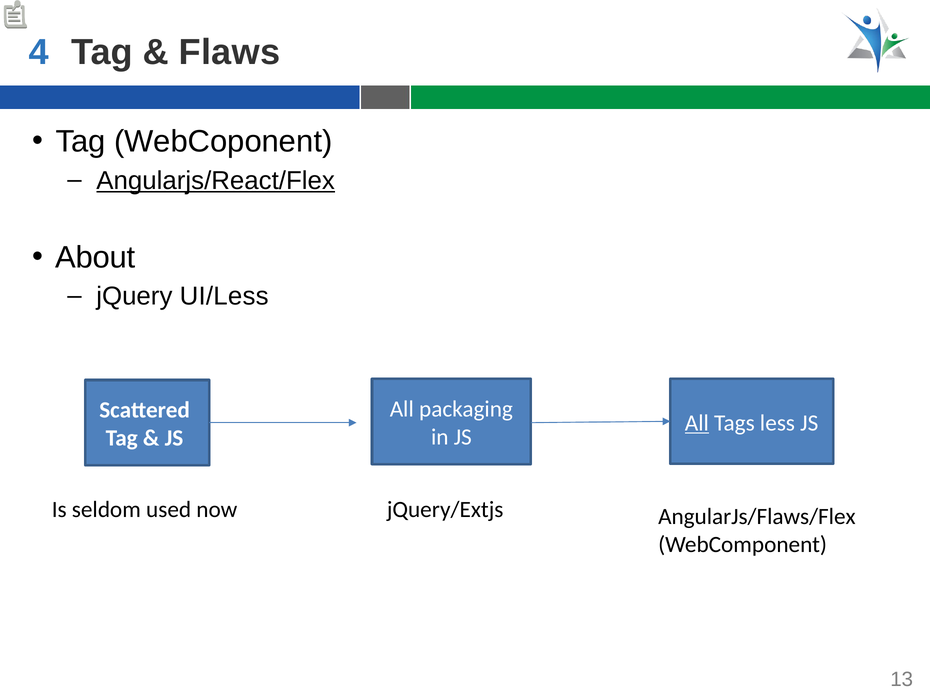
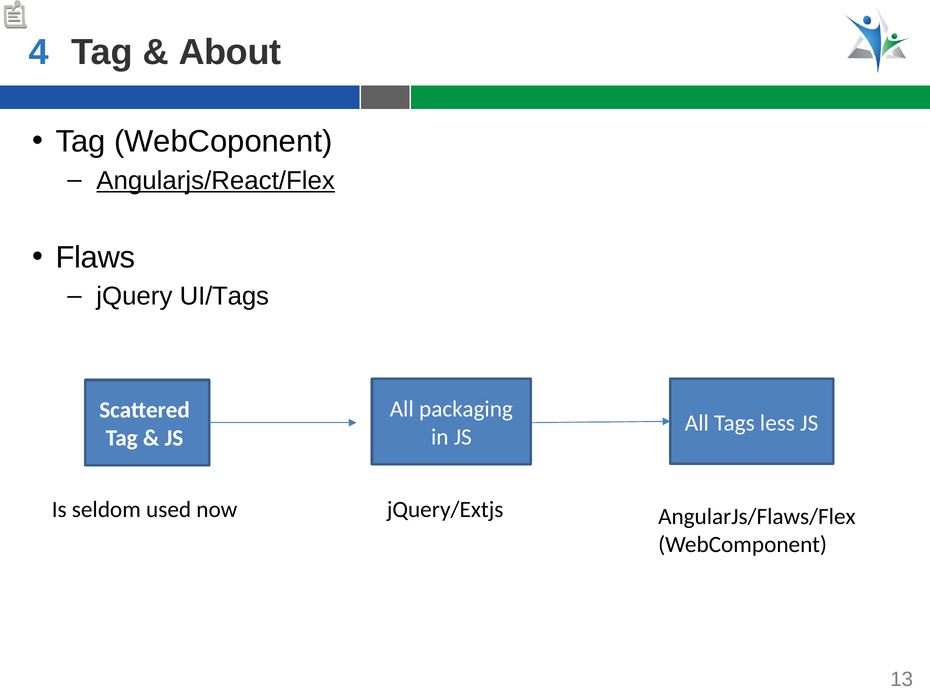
Flaws: Flaws -> About (230, 52)
About: About -> Flaws (95, 257)
UI/Less: UI/Less -> UI/Tags (224, 296)
All underline: present -> none (697, 423)
